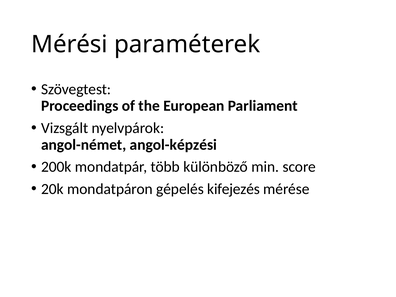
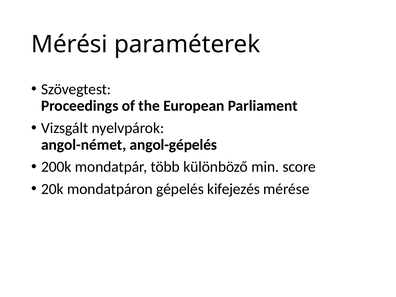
angol-képzési: angol-képzési -> angol-gépelés (173, 145)
